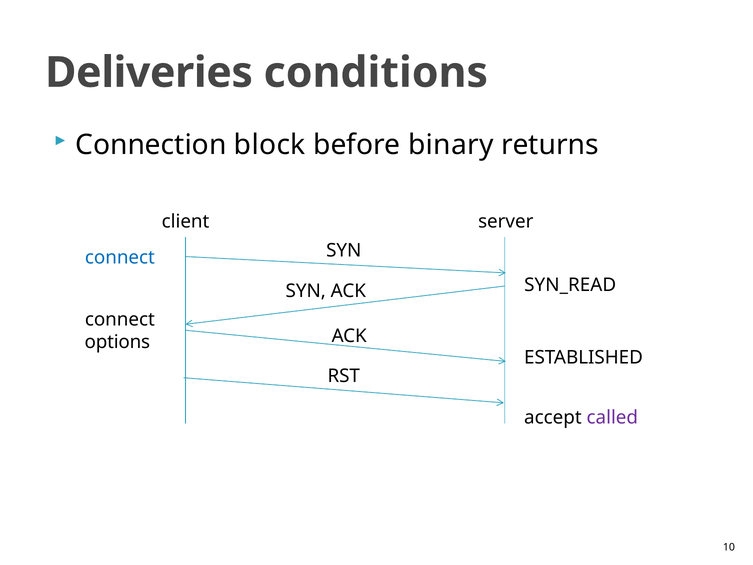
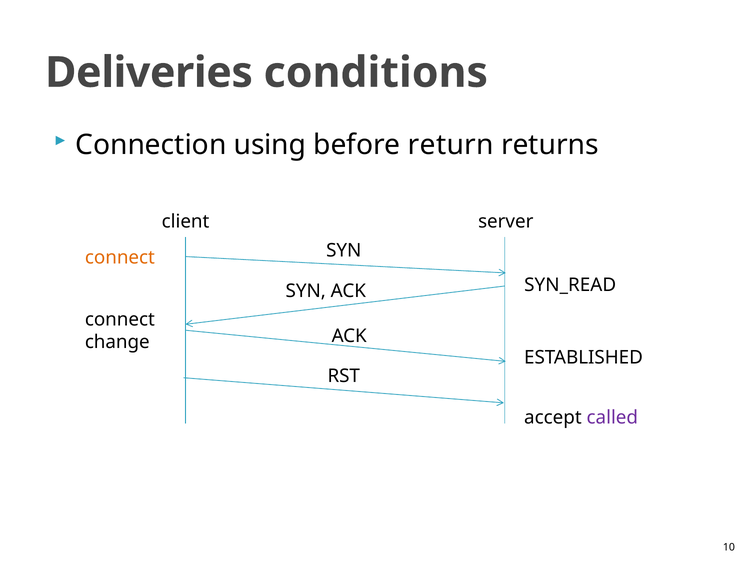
block: block -> using (270, 145)
binary: binary -> return (451, 145)
connect colour: blue -> orange (120, 257)
options: options -> change (117, 342)
